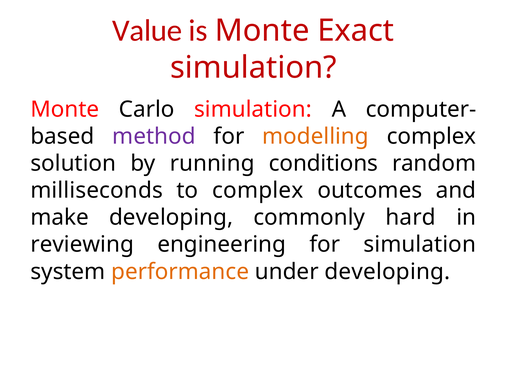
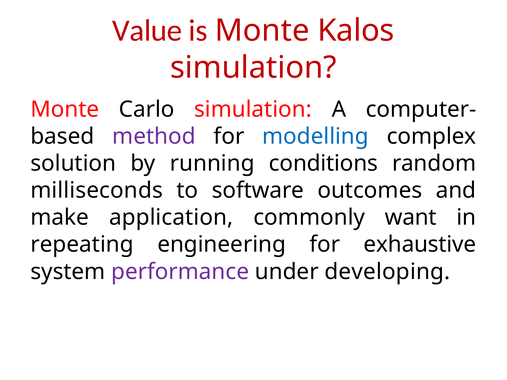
Exact: Exact -> Kalos (356, 30)
modelling colour: orange -> blue (316, 136)
to complex: complex -> software (258, 191)
make developing: developing -> application (171, 218)
hard: hard -> want (411, 218)
reviewing: reviewing -> repeating (82, 245)
for simulation: simulation -> exhaustive (420, 245)
performance colour: orange -> purple (180, 272)
